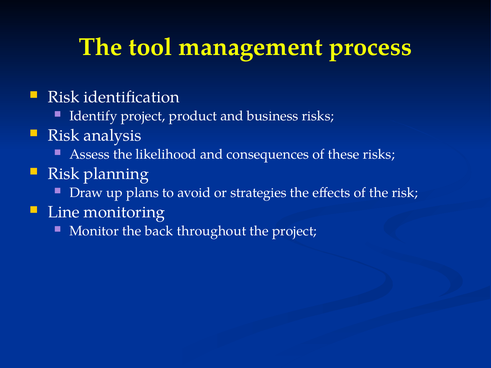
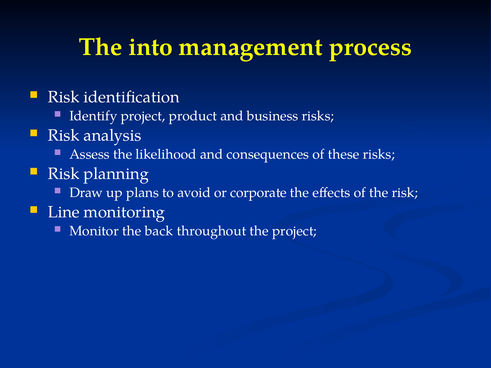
tool: tool -> into (151, 47)
strategies: strategies -> corporate (259, 193)
